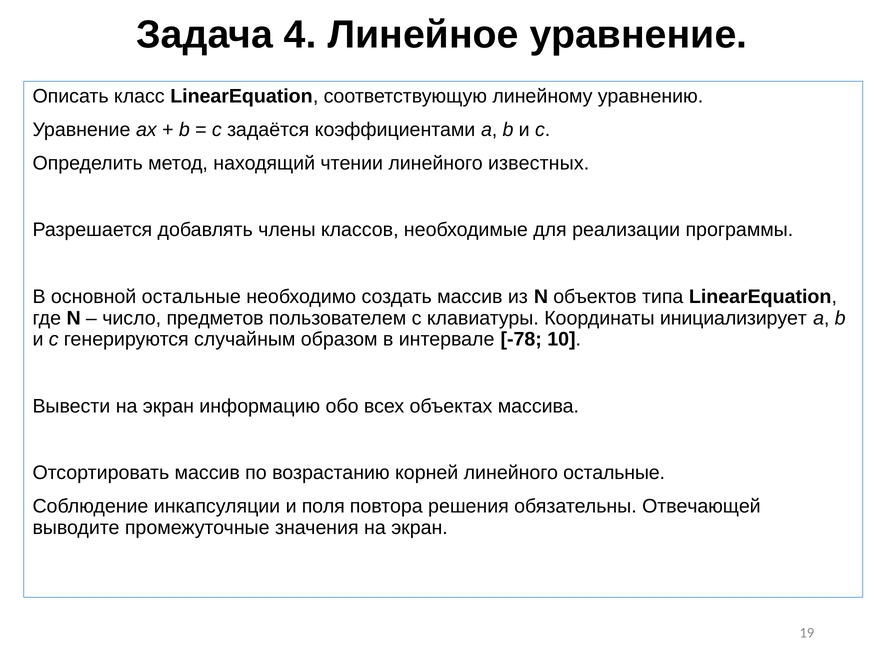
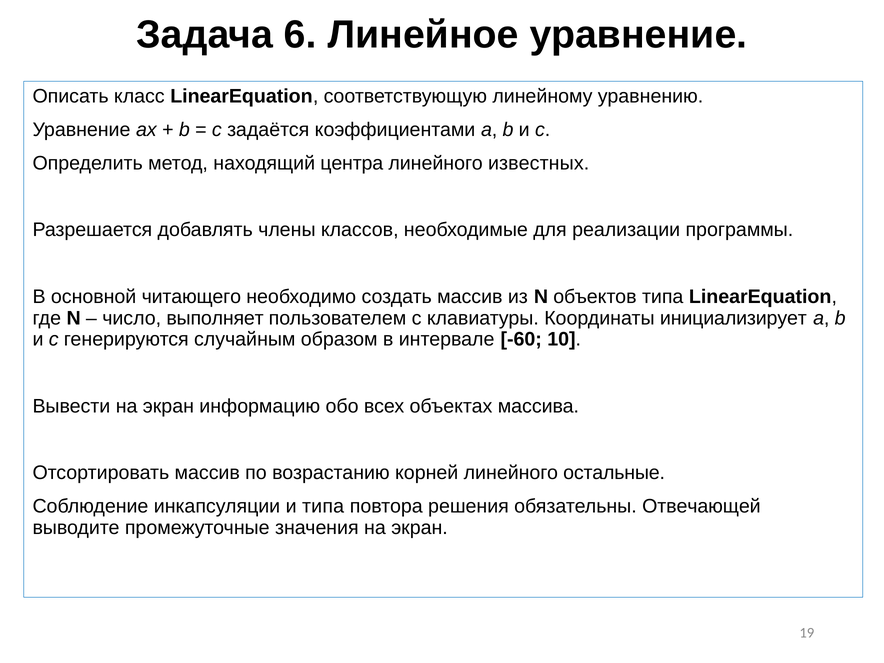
4: 4 -> 6 (300, 35)
чтении: чтении -> центра (352, 163)
основной остальные: остальные -> читающего (191, 297)
предметов: предметов -> выполняет (215, 318)
-78: -78 -> -60 (521, 339)
и поля: поля -> типа (323, 506)
